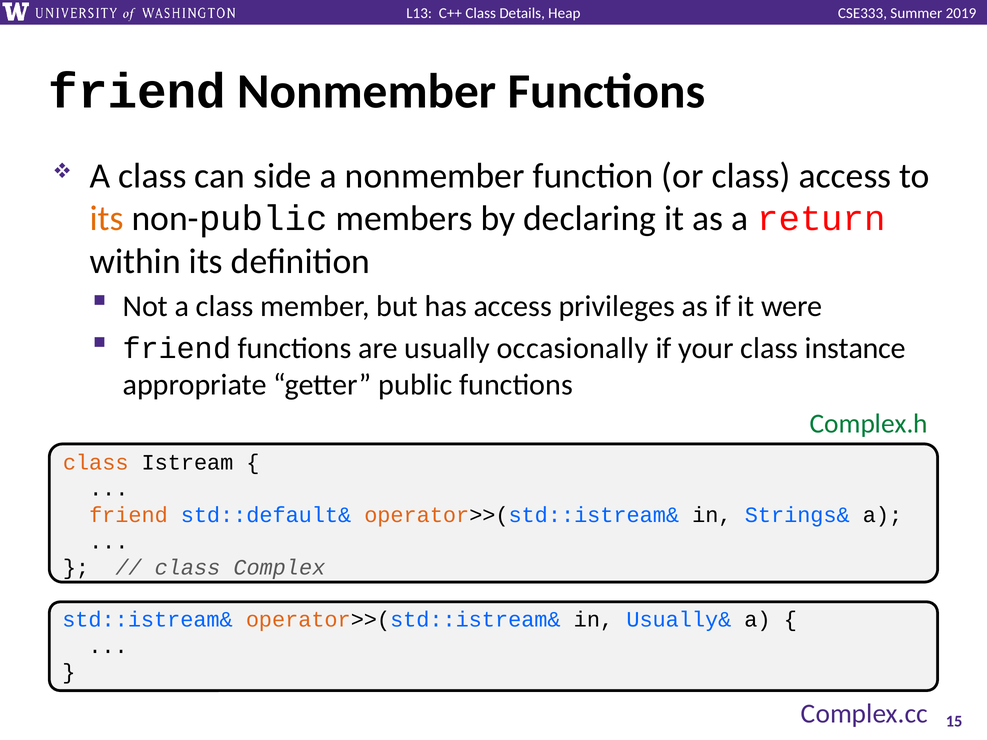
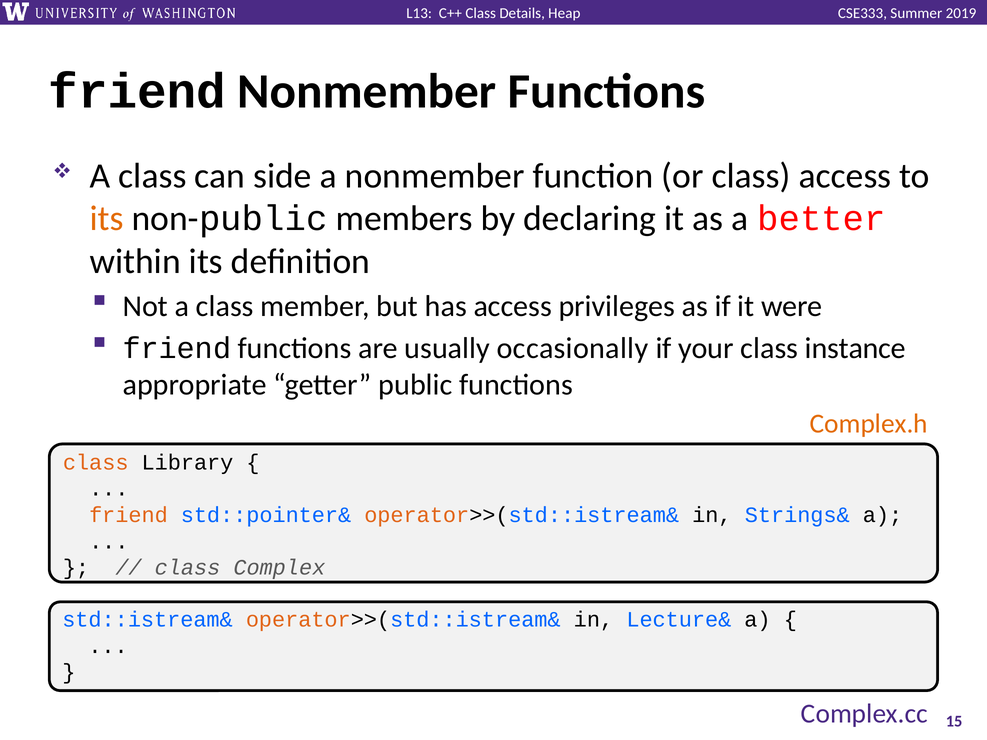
return: return -> better (821, 219)
Complex.h colour: green -> orange (869, 424)
Istream: Istream -> Library (187, 463)
std::default&: std::default& -> std::pointer& (266, 515)
Usually&: Usually& -> Lecture& (679, 620)
